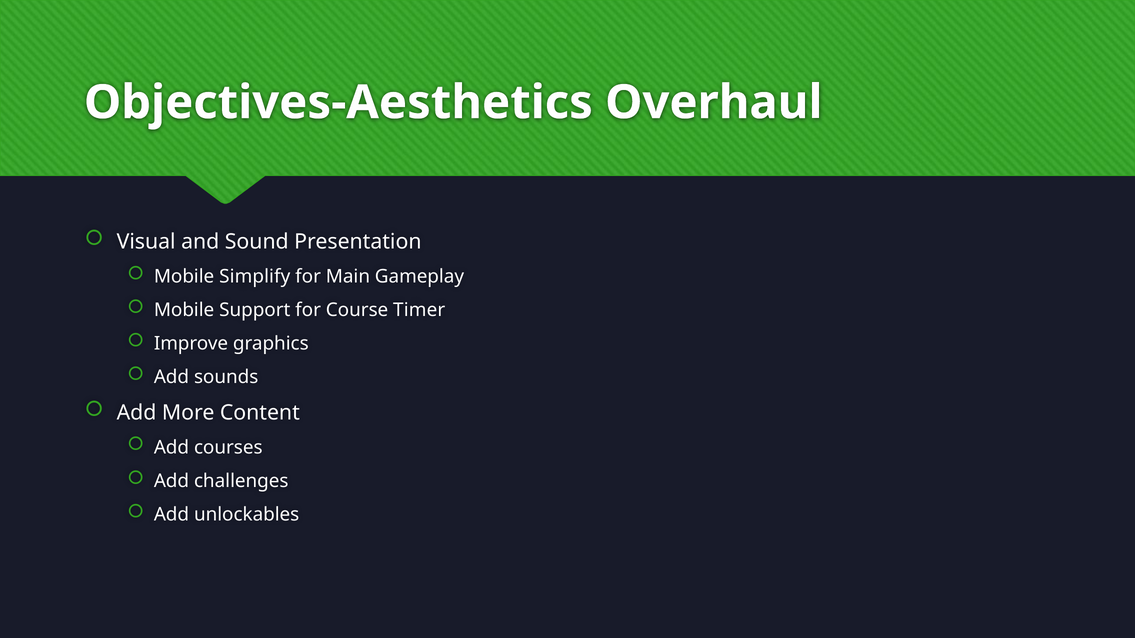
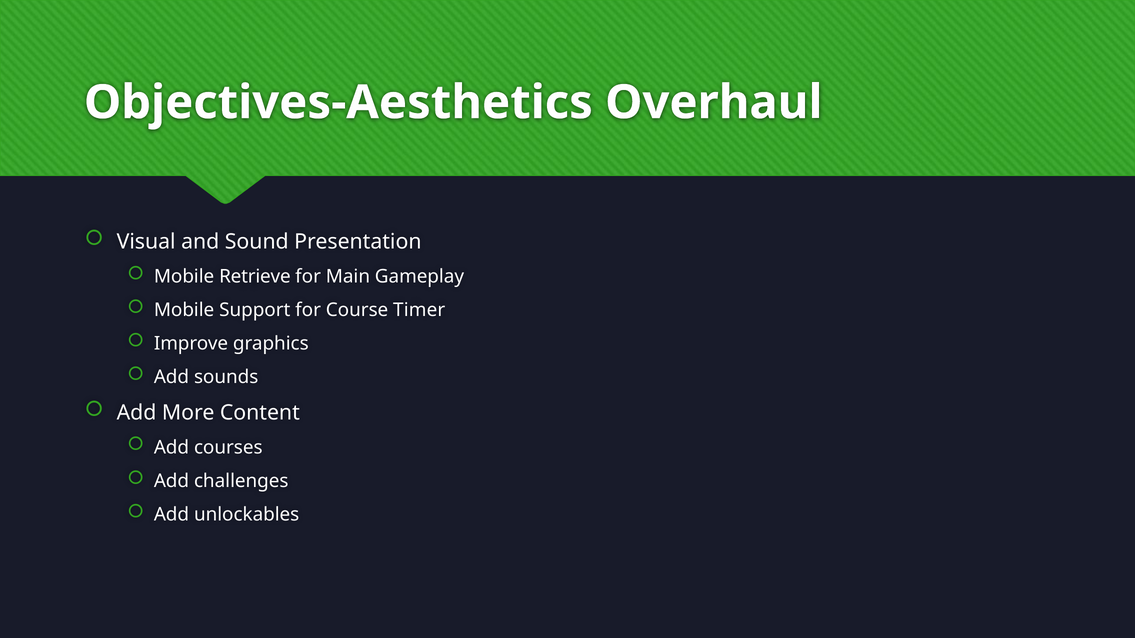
Simplify: Simplify -> Retrieve (255, 277)
